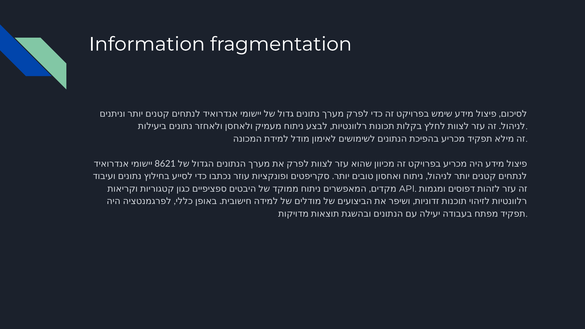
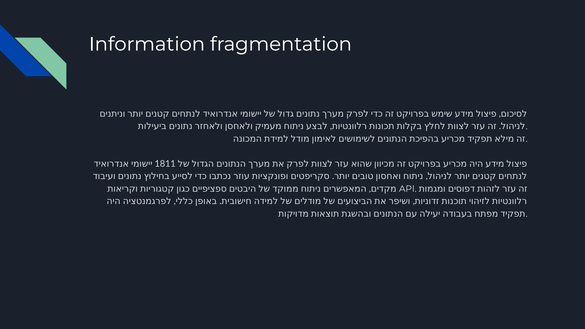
8621: 8621 -> 1811 (165, 164)
